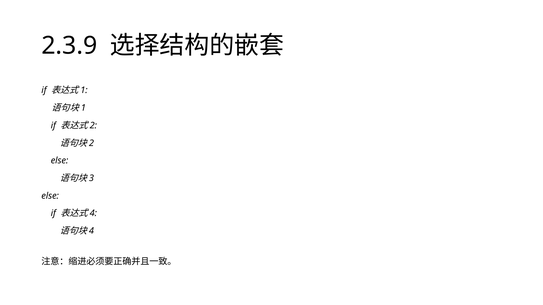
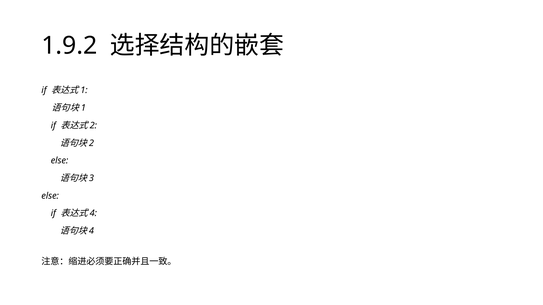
2.3.9: 2.3.9 -> 1.9.2 (69, 46)
